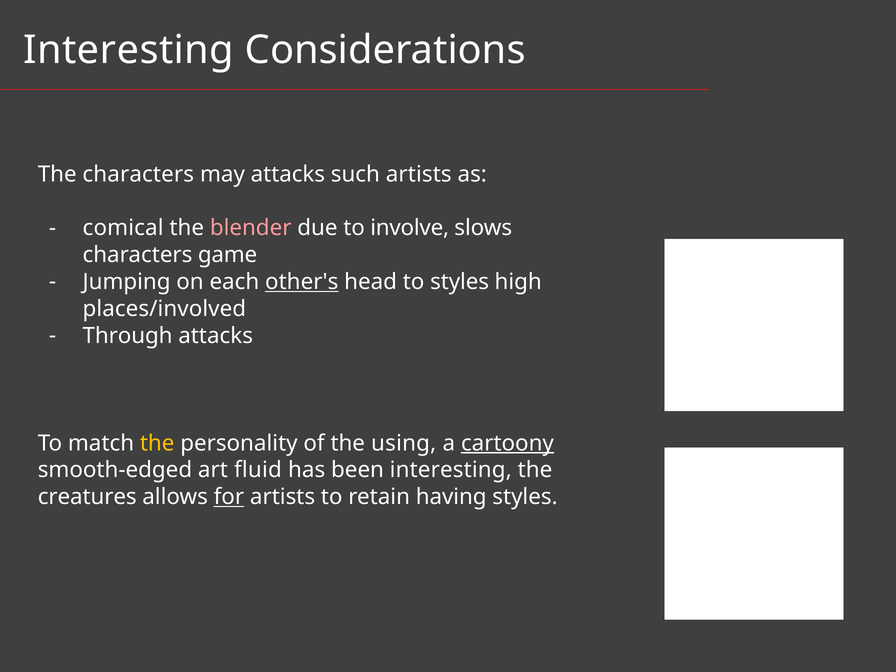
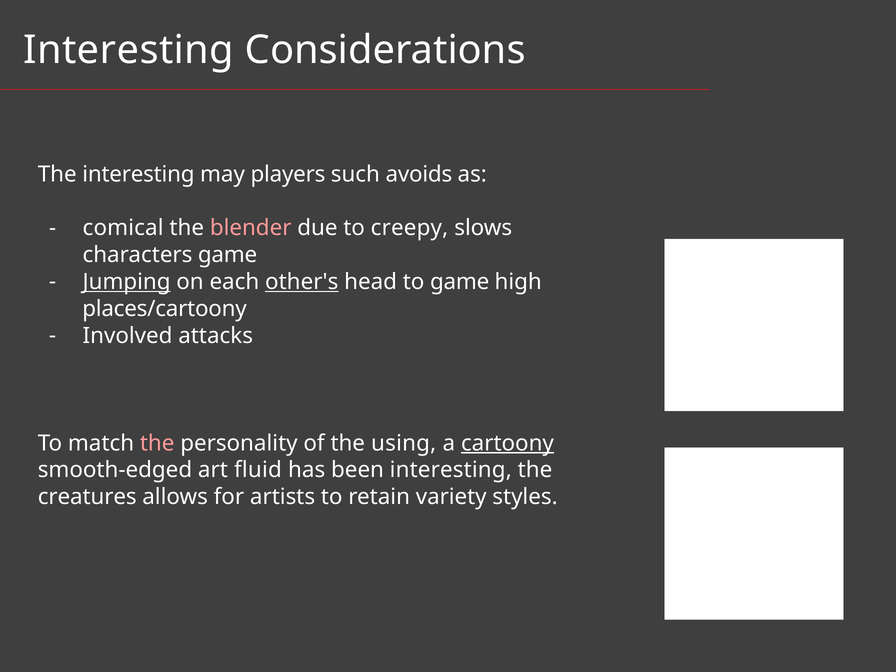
The characters: characters -> interesting (138, 174)
may attacks: attacks -> players (288, 174)
such artists: artists -> avoids (419, 174)
involve: involve -> creepy (409, 228)
Jumping underline: none -> present (127, 282)
to styles: styles -> game (460, 282)
places/involved: places/involved -> places/cartoony (165, 309)
Through: Through -> Involved (128, 336)
the colour: yellow -> pink (157, 443)
for underline: present -> none (229, 497)
having: having -> variety (451, 497)
